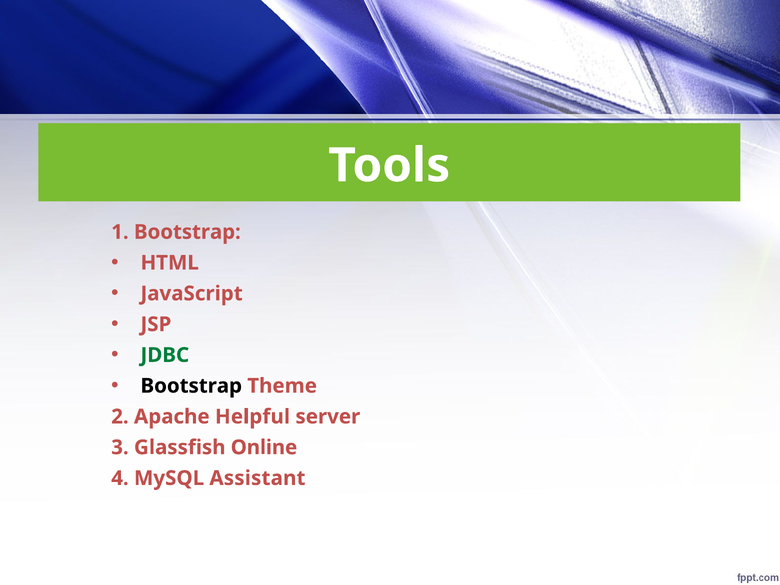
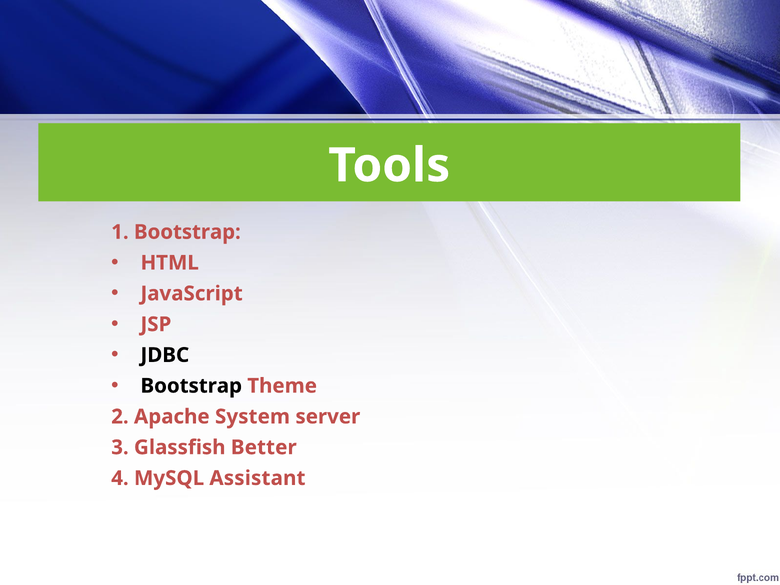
JDBC colour: green -> black (165, 355)
Helpful: Helpful -> System (252, 417)
Online: Online -> Better (264, 447)
